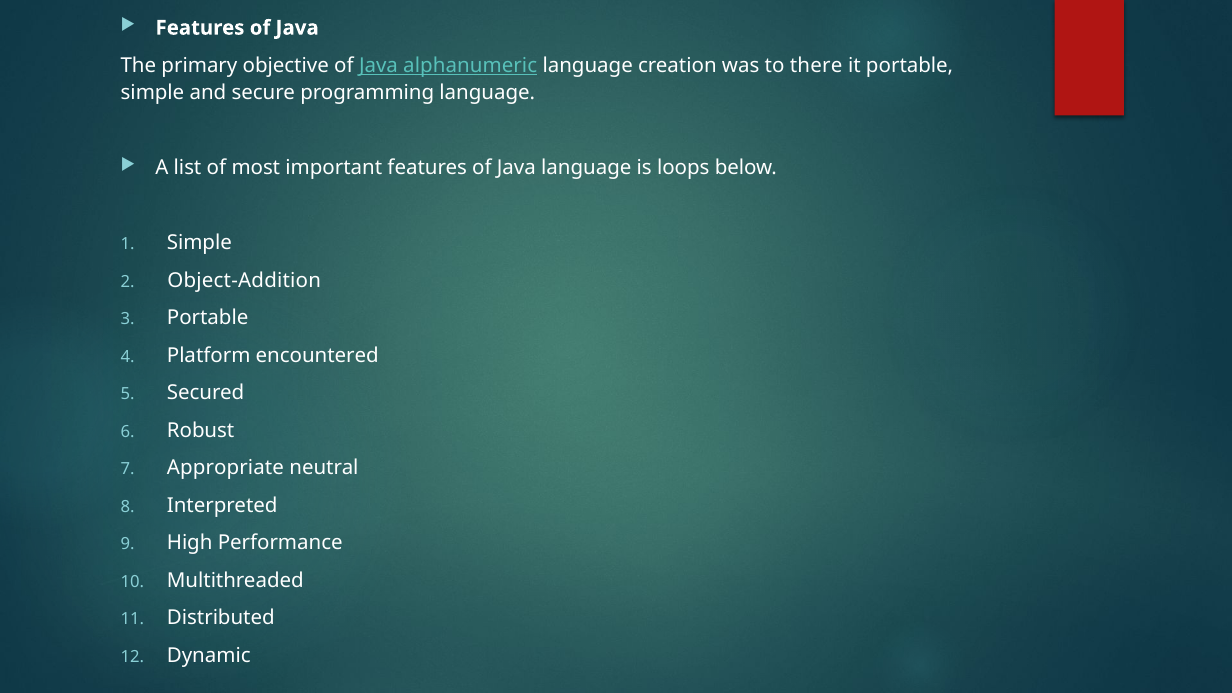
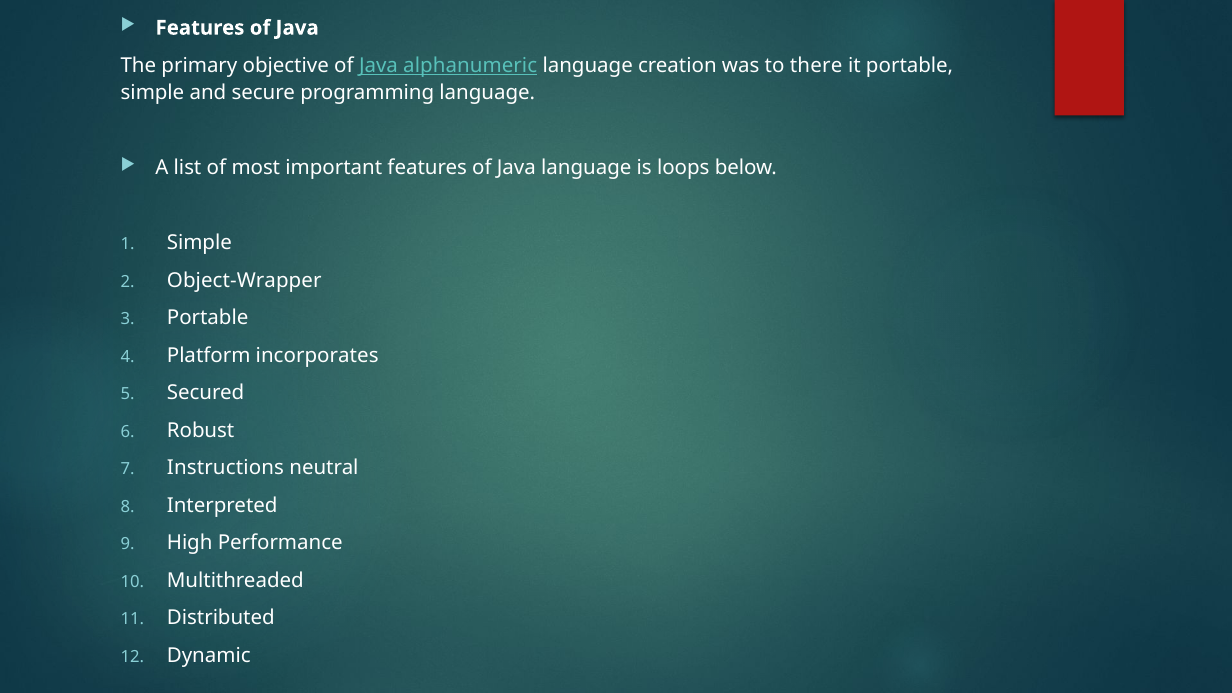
Object-Addition: Object-Addition -> Object-Wrapper (244, 281)
encountered: encountered -> incorporates (317, 355)
Appropriate: Appropriate -> Instructions (225, 468)
